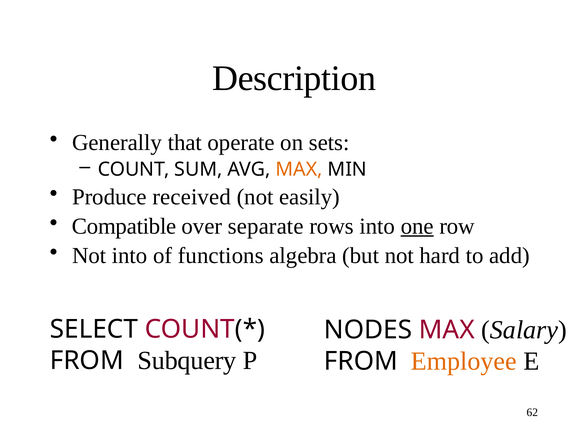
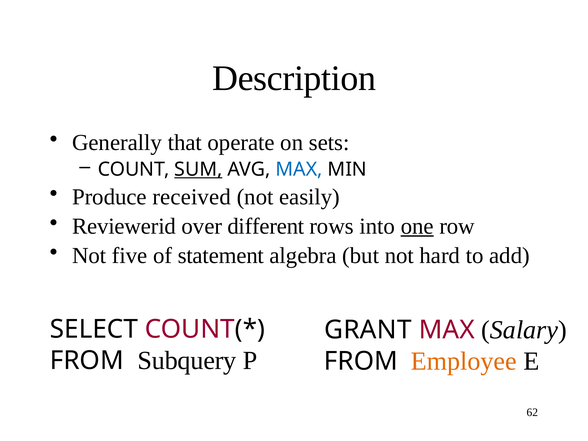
SUM underline: none -> present (198, 169)
MAX colour: orange -> blue (299, 169)
Compatible: Compatible -> Reviewerid (124, 226)
separate: separate -> different (266, 226)
Not into: into -> five (130, 255)
functions: functions -> statement (221, 255)
NODES: NODES -> GRANT (368, 330)
